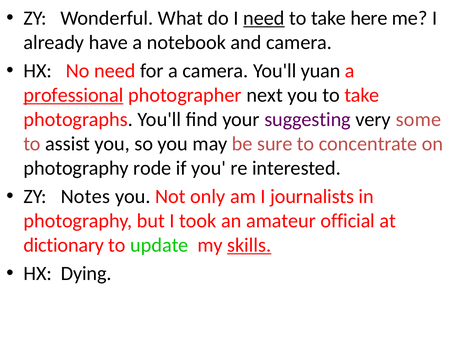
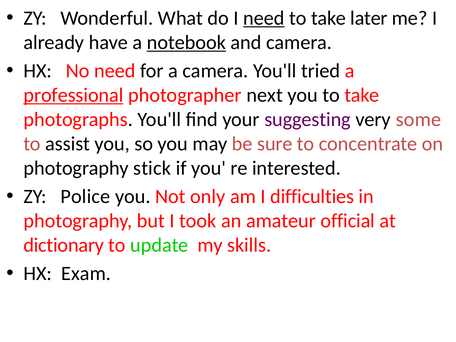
here: here -> later (369, 18)
notebook underline: none -> present (186, 42)
yuan: yuan -> tried (321, 71)
rode: rode -> stick (152, 168)
Notes: Notes -> Police (85, 196)
journalists: journalists -> difficulties (312, 196)
skills underline: present -> none (249, 245)
Dying: Dying -> Exam (86, 274)
